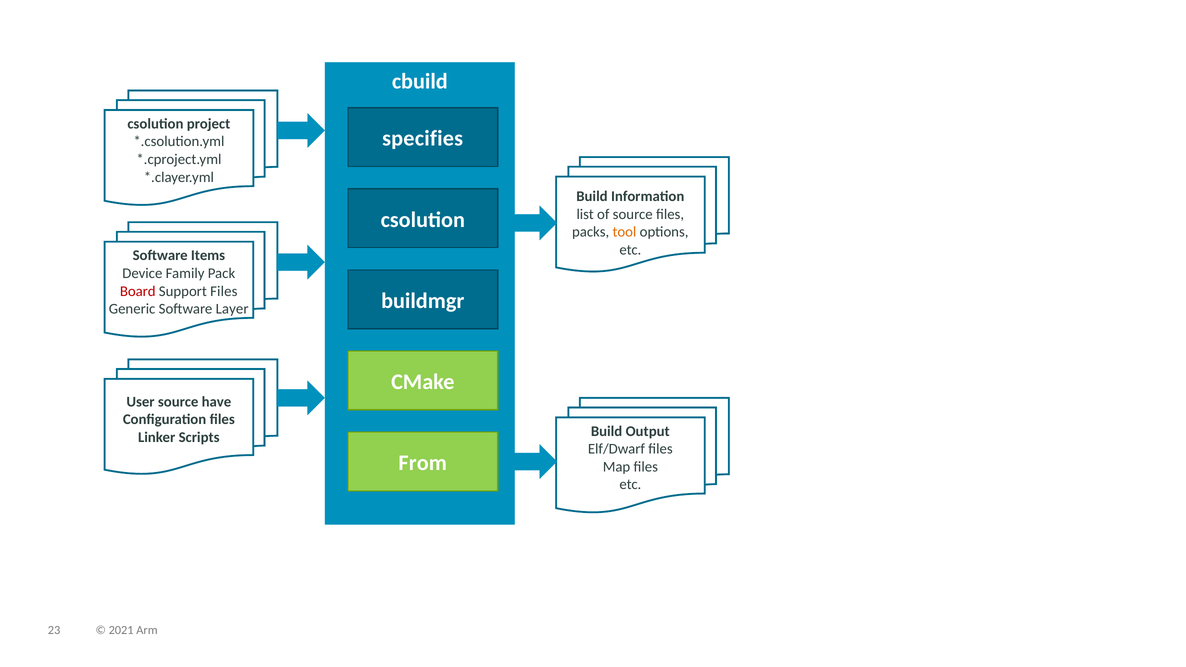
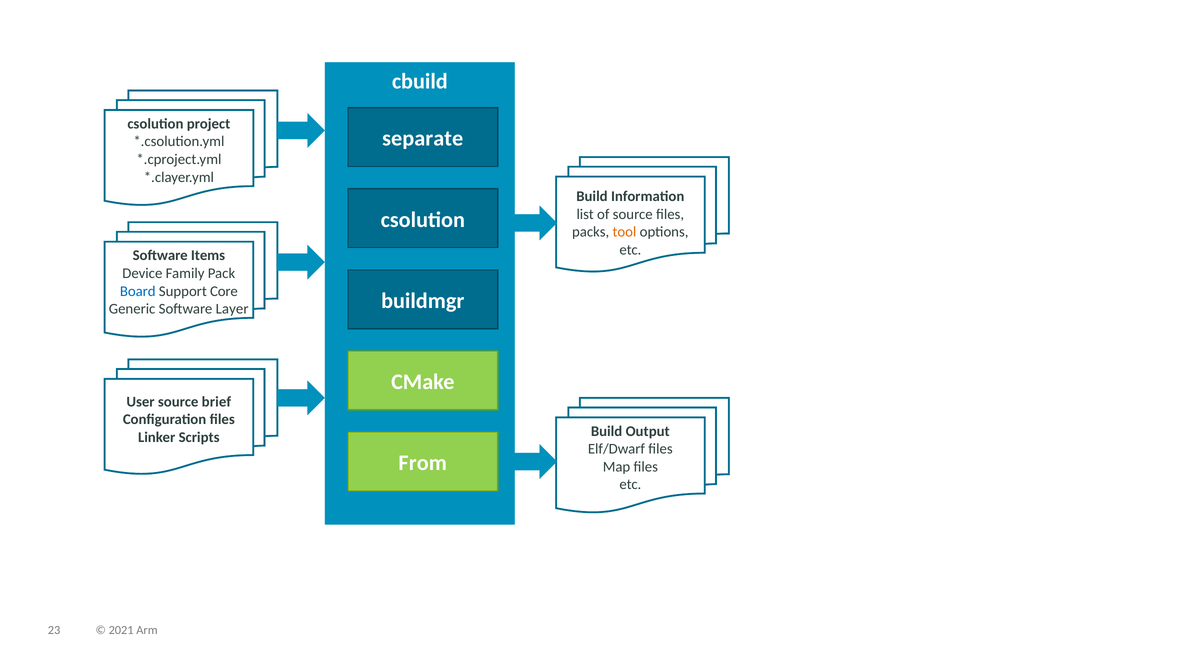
specifies: specifies -> separate (423, 139)
Board colour: red -> blue (138, 291)
Support Files: Files -> Core (224, 291)
have: have -> brief (216, 402)
